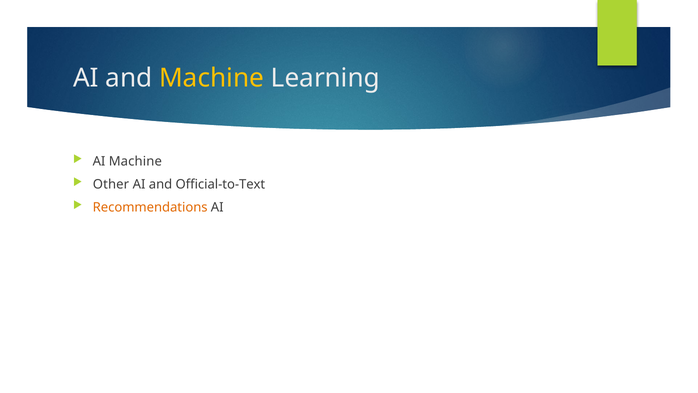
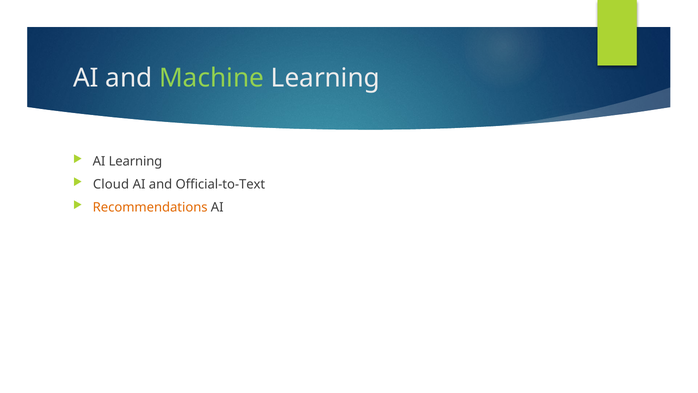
Machine colour: yellow -> light green (212, 78)
AI Machine: Machine -> Learning (135, 161)
Other: Other -> Cloud (111, 184)
